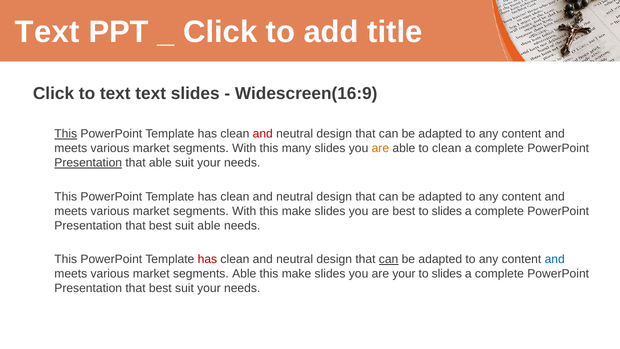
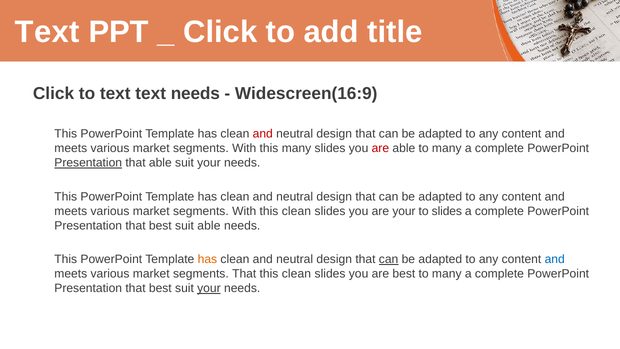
text slides: slides -> needs (195, 94)
This underline: present -> none (66, 134)
are colour: orange -> red (380, 148)
able to clean: clean -> many (447, 148)
With this make: make -> clean (296, 211)
are best: best -> your (404, 211)
has colour: red -> orange (207, 259)
segments Able: Able -> That (244, 274)
make: make -> clean (296, 274)
are your: your -> best (404, 274)
slides: slides -> many (447, 274)
your underline: none -> present (209, 288)
